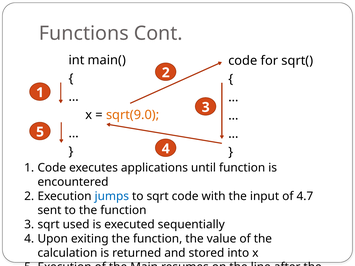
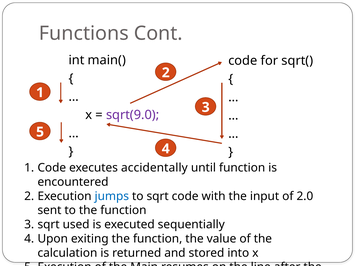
sqrt(9.0 colour: orange -> purple (133, 115)
applications: applications -> accidentally (154, 168)
4.7: 4.7 -> 2.0 (305, 196)
